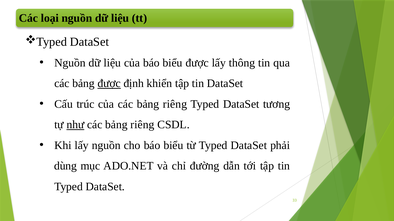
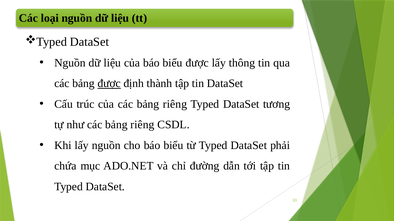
khiển: khiển -> thành (159, 84)
như underline: present -> none (75, 125)
dùng: dùng -> chứa (65, 166)
